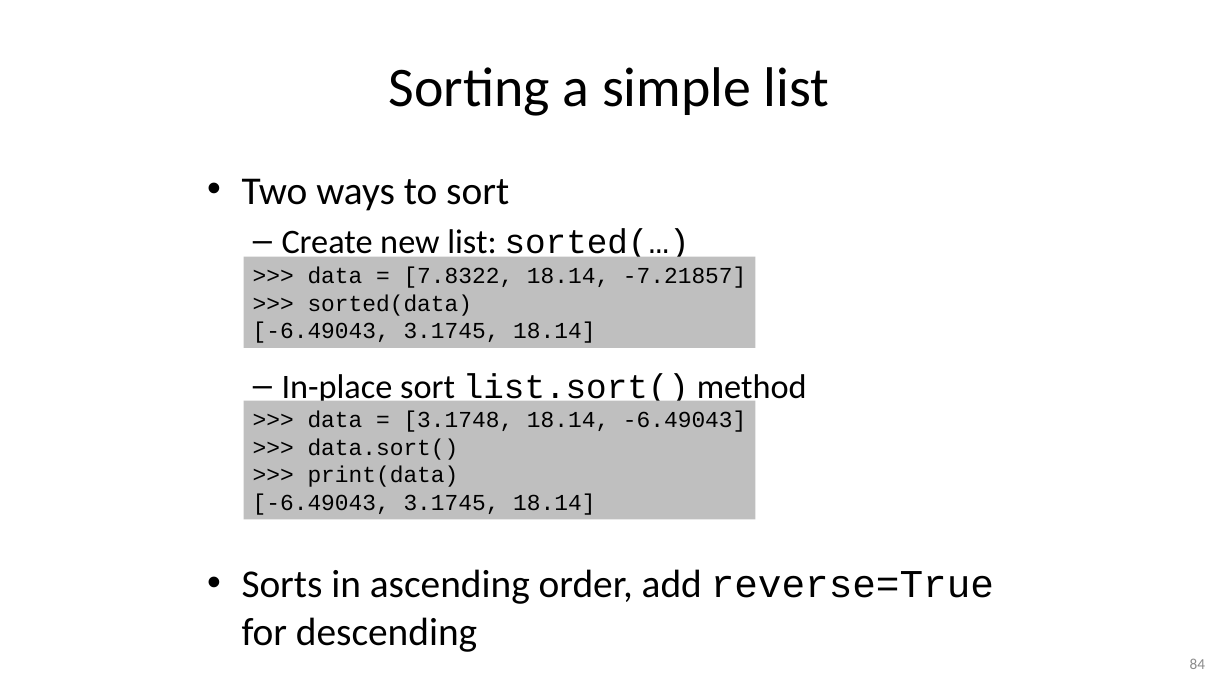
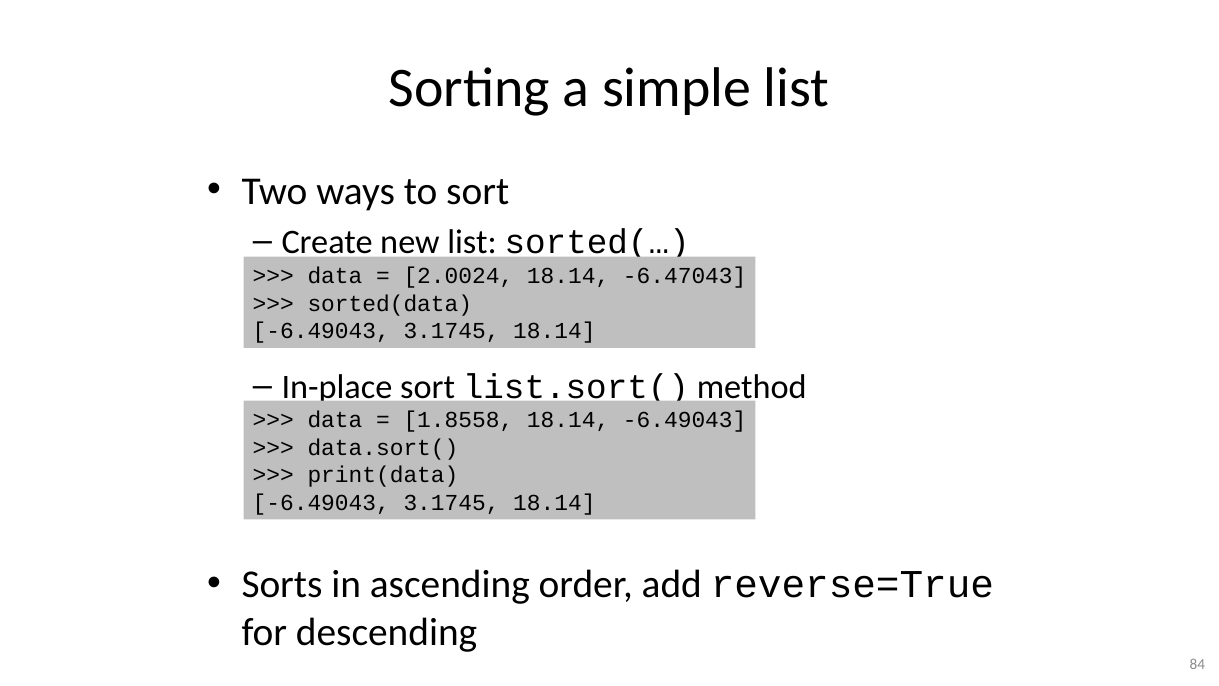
7.8322: 7.8322 -> 2.0024 (458, 276)
-7.21857: -7.21857 -> -6.47043 (685, 276)
3.1748: 3.1748 -> 1.8558 (458, 420)
